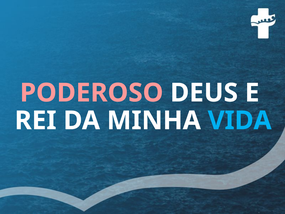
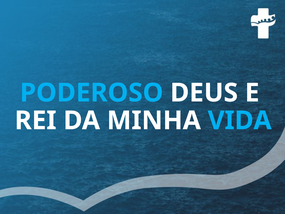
PODEROSO colour: pink -> light blue (92, 93)
